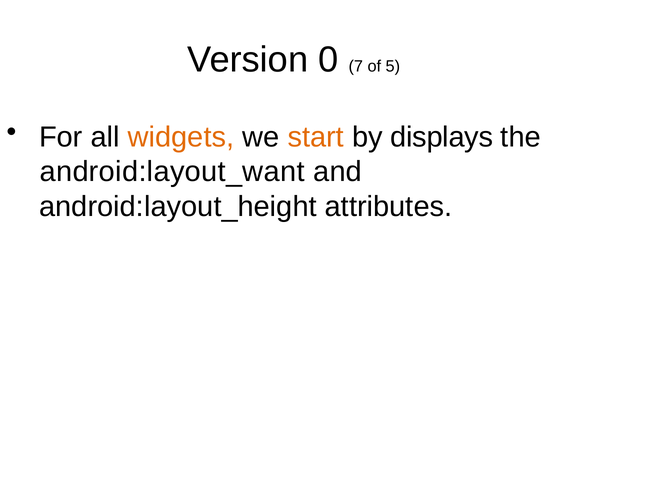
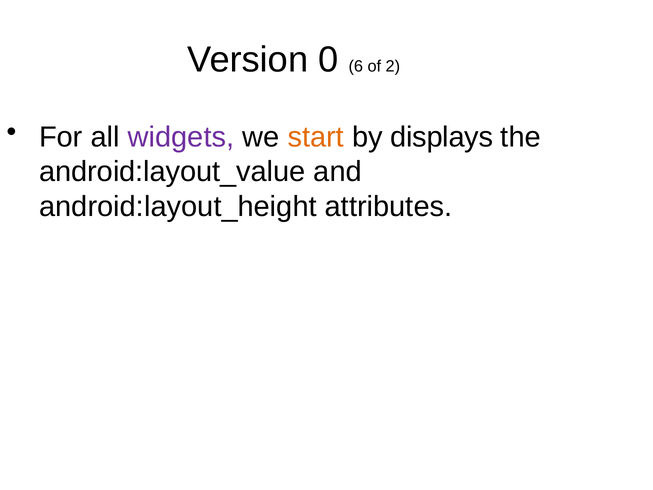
7: 7 -> 6 (356, 66)
5: 5 -> 2 (393, 66)
widgets colour: orange -> purple (181, 137)
android:layout_want: android:layout_want -> android:layout_value (172, 172)
